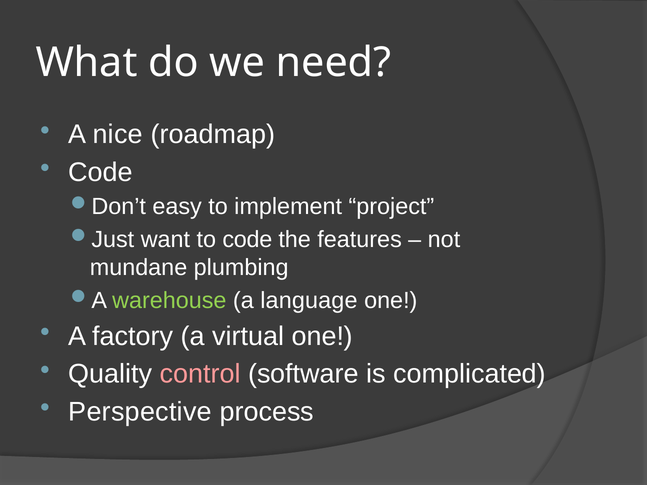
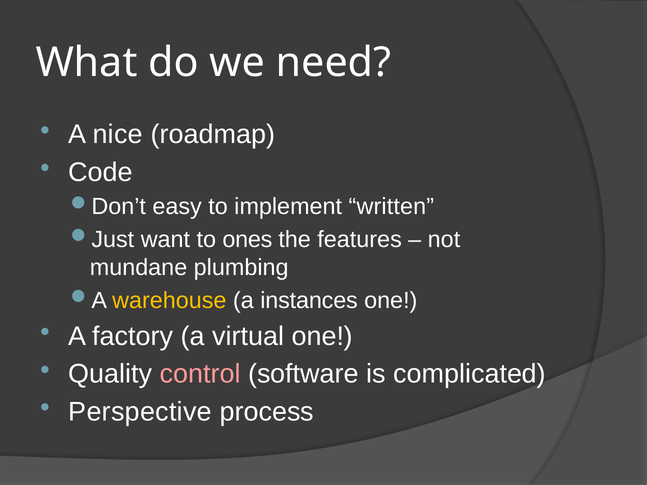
project: project -> written (391, 207)
to code: code -> ones (247, 240)
warehouse colour: light green -> yellow (169, 300)
language: language -> instances (309, 300)
